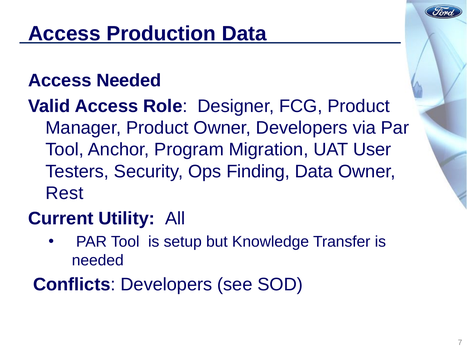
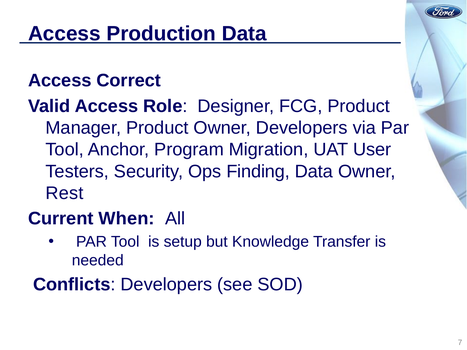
Access Needed: Needed -> Correct (129, 81)
Utility: Utility -> When (127, 219)
